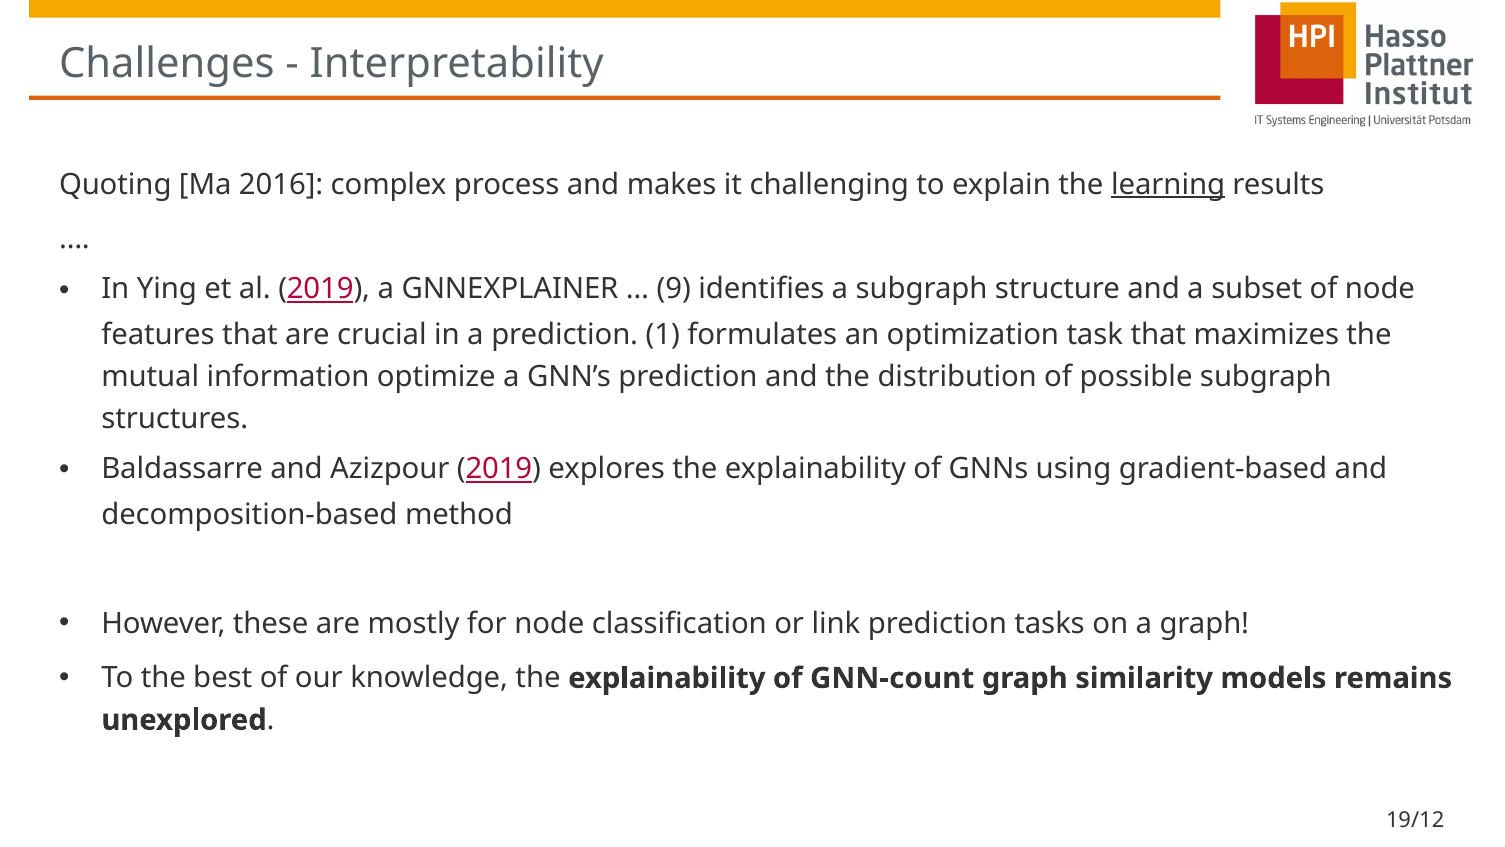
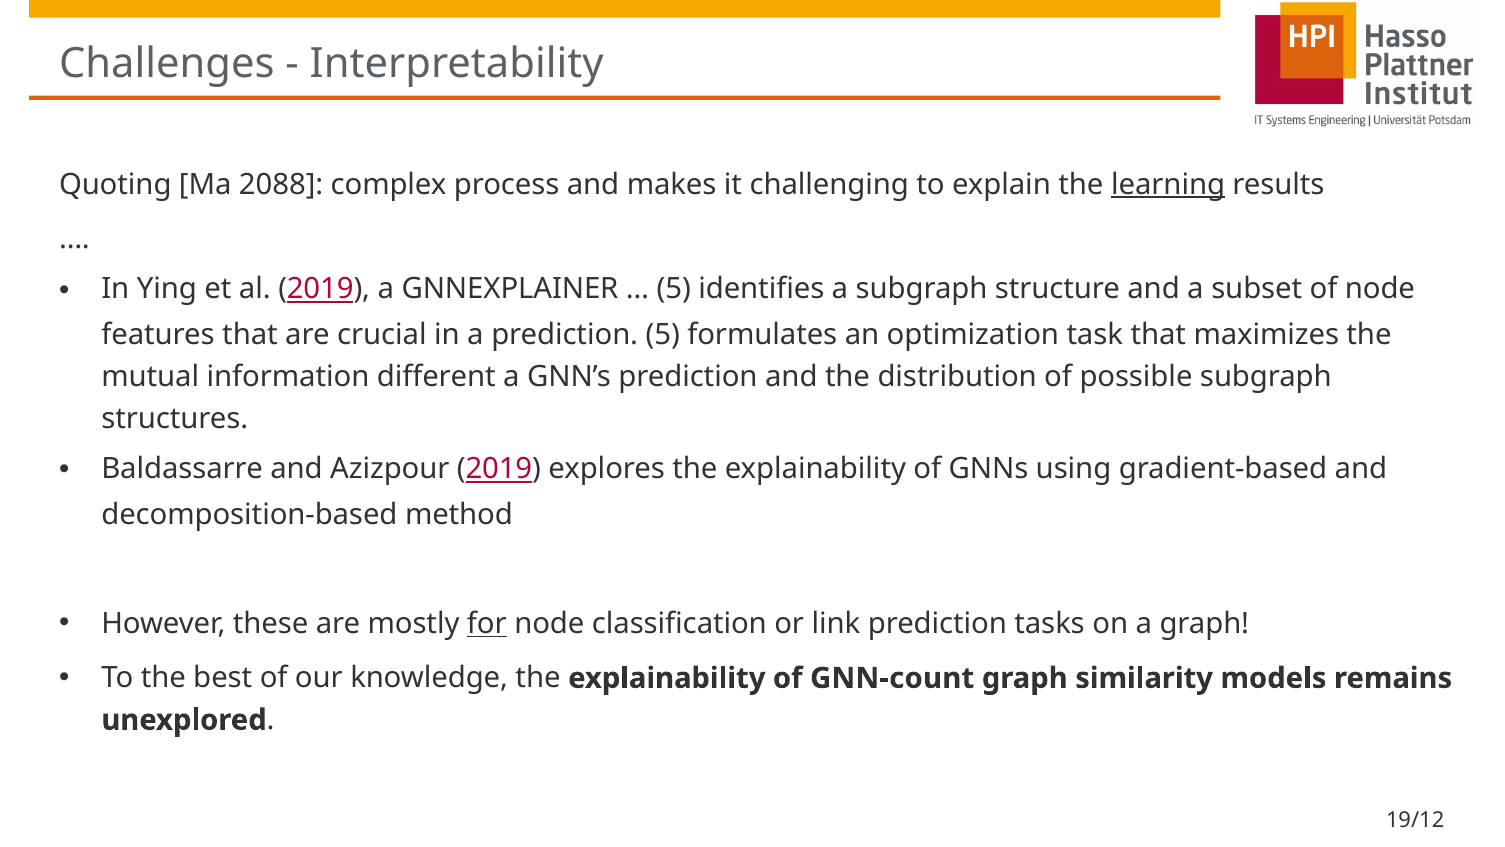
2016: 2016 -> 2088 (281, 185)
9: 9 -> 5 (674, 289)
prediction 1: 1 -> 5 (663, 335)
optimize: optimize -> different (436, 377)
for underline: none -> present (487, 624)
